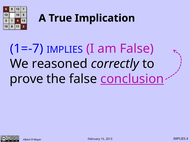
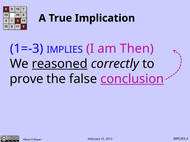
1=-7: 1=-7 -> 1=-3 (27, 49)
am False: False -> Then (137, 49)
reasoned underline: none -> present (60, 64)
